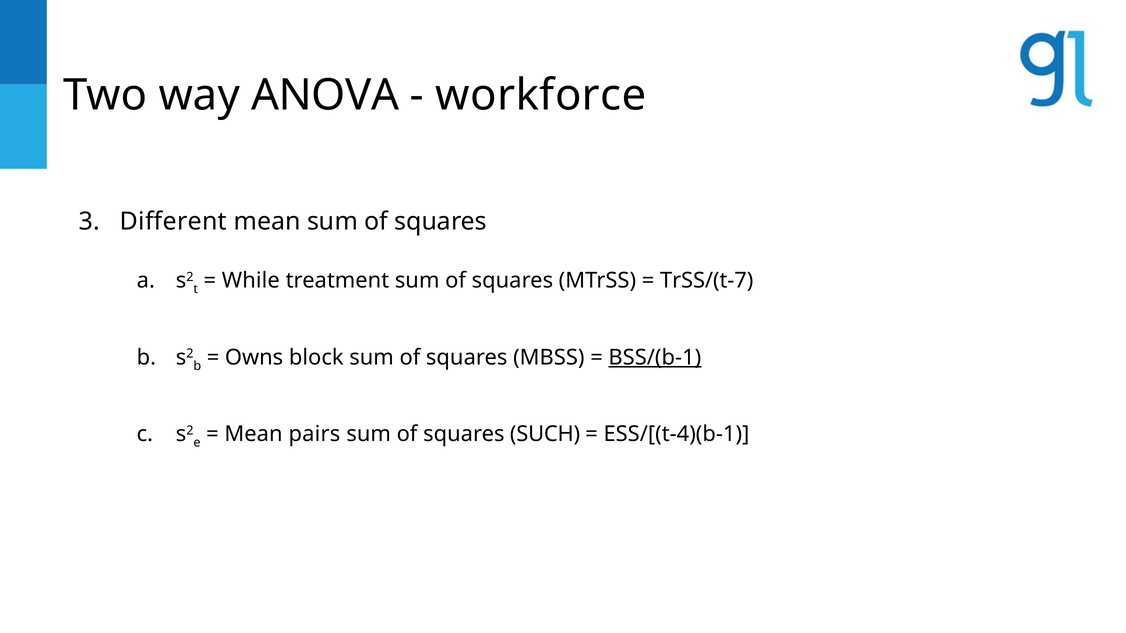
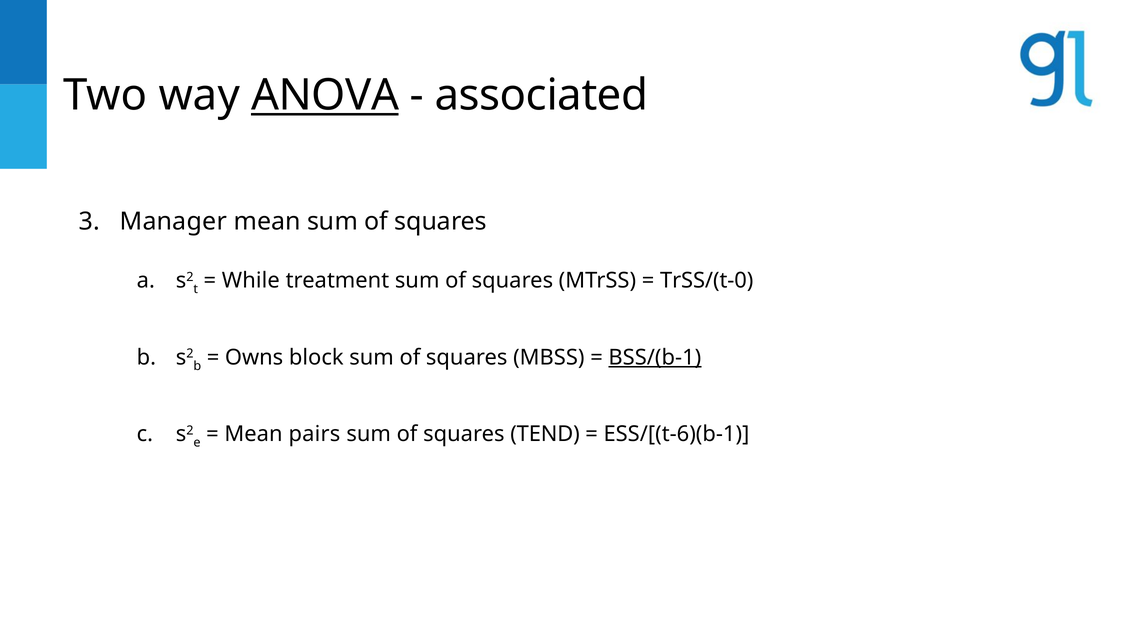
ANOVA underline: none -> present (325, 95)
workforce: workforce -> associated (541, 95)
Different: Different -> Manager (173, 222)
TrSS/(t-7: TrSS/(t-7 -> TrSS/(t-0 (707, 281)
SUCH: SUCH -> TEND (545, 434)
ESS/[(t-4)(b-1: ESS/[(t-4)(b-1 -> ESS/[(t-6)(b-1 (676, 434)
